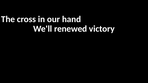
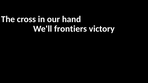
renewed: renewed -> frontiers (71, 29)
